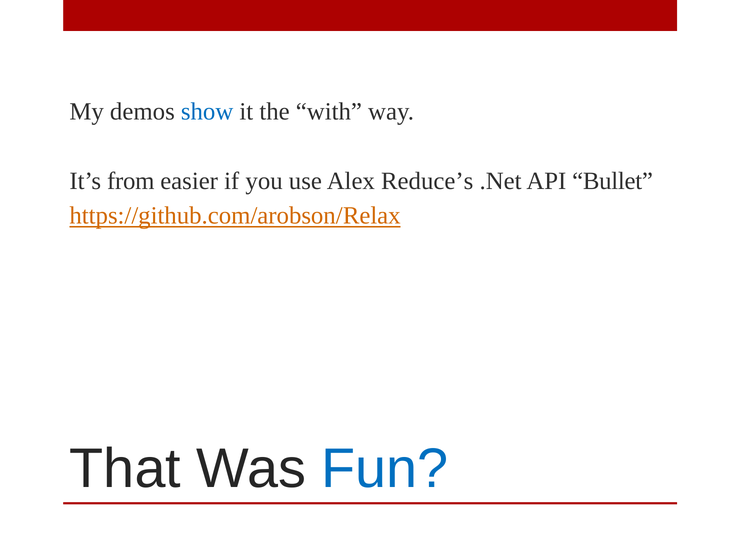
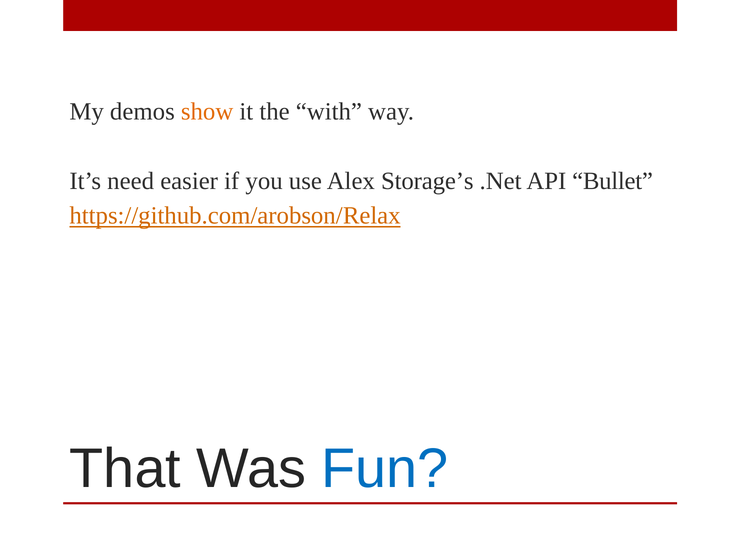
show colour: blue -> orange (207, 111)
from: from -> need (131, 181)
Reduce’s: Reduce’s -> Storage’s (427, 181)
